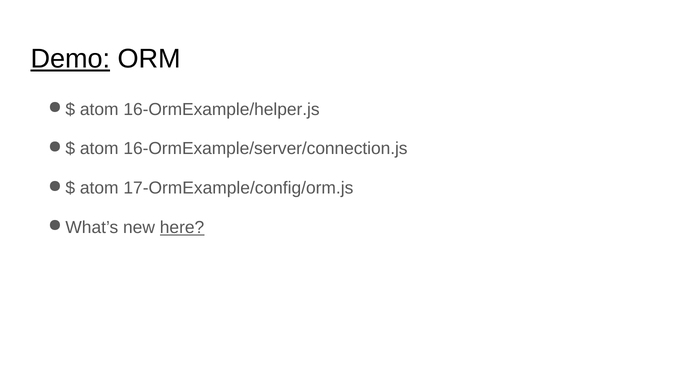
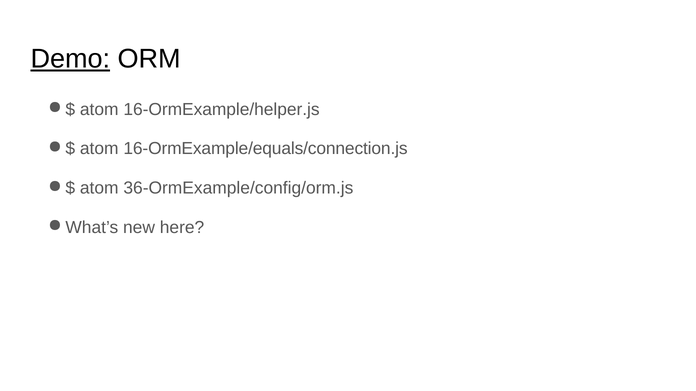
16-OrmExample/server/connection.js: 16-OrmExample/server/connection.js -> 16-OrmExample/equals/connection.js (266, 149)
17-OrmExample/config/orm.js: 17-OrmExample/config/orm.js -> 36-OrmExample/config/orm.js (238, 188)
here underline: present -> none (182, 228)
